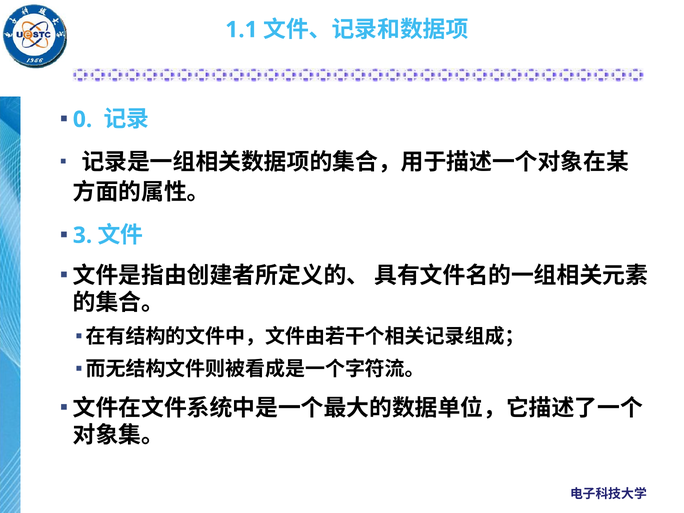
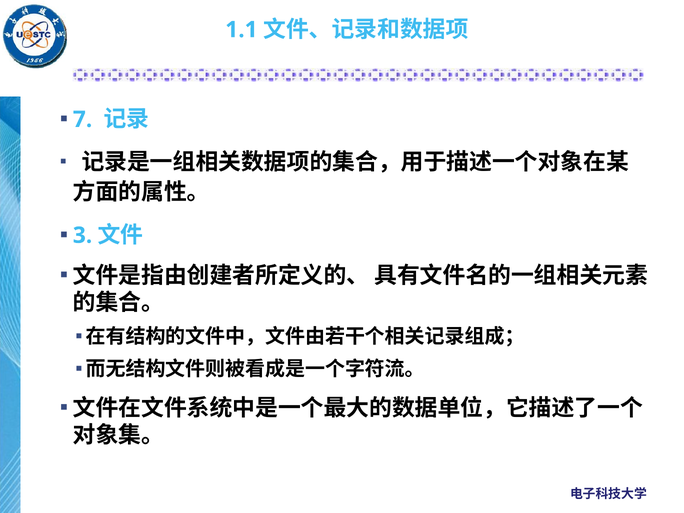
0: 0 -> 7 (83, 119)
